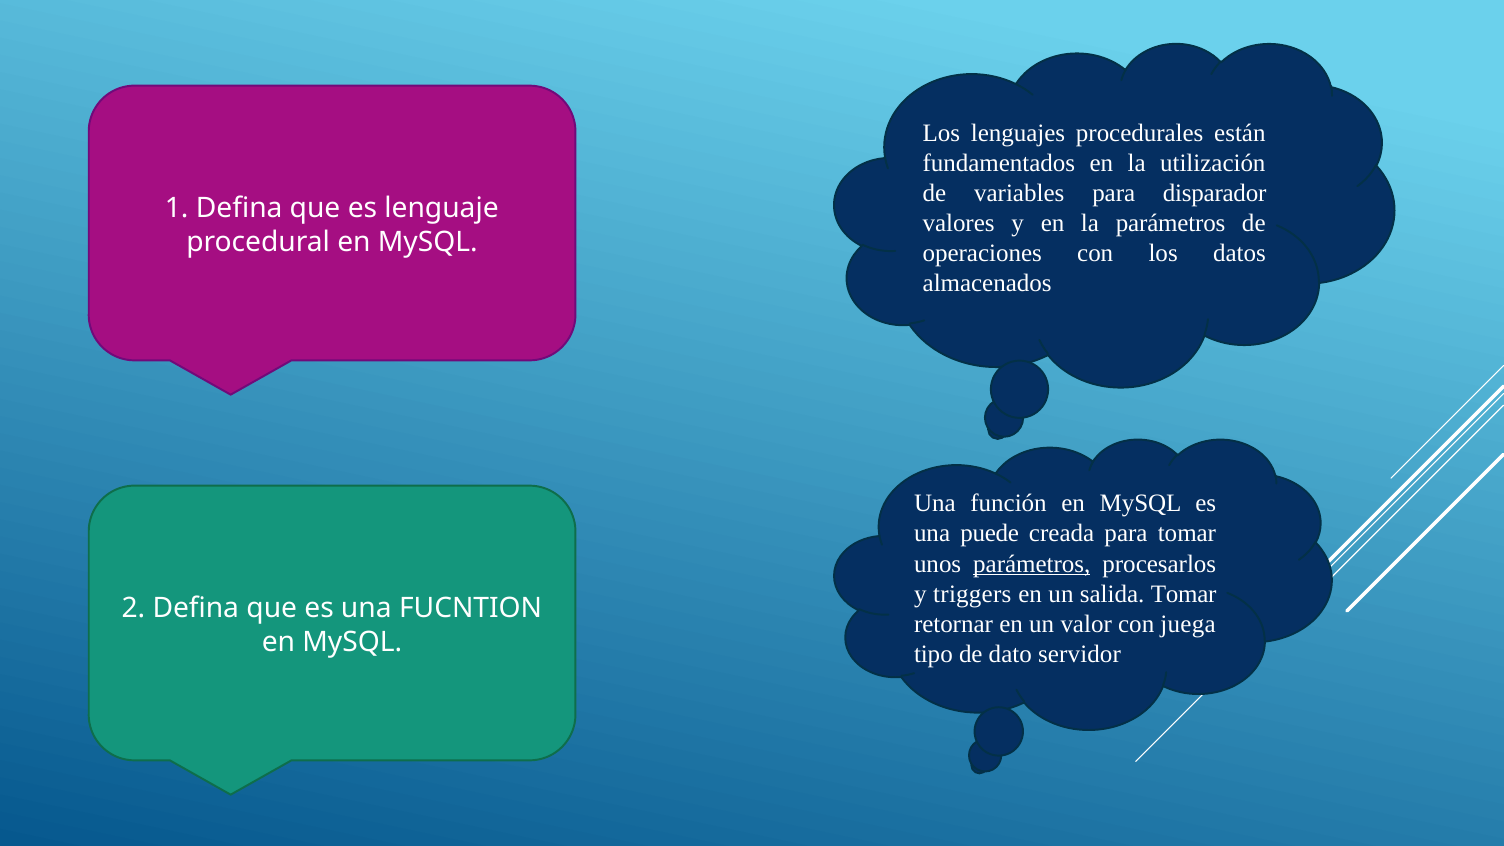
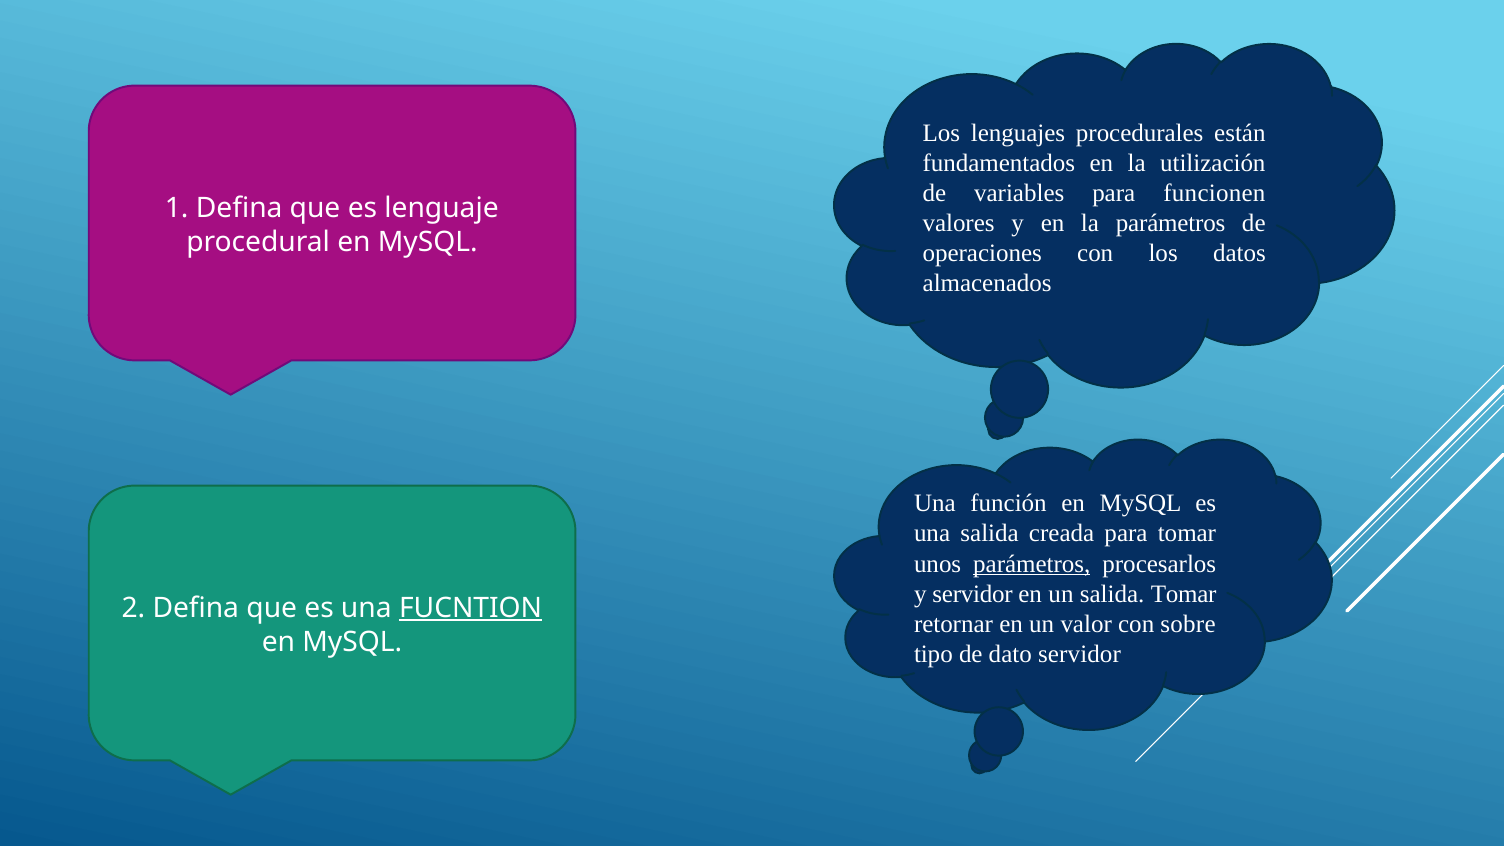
disparador: disparador -> funcionen (1214, 193)
una puede: puede -> salida (990, 534)
y triggers: triggers -> servidor (973, 594)
FUCNTION underline: none -> present (471, 608)
juega: juega -> sobre (1188, 624)
